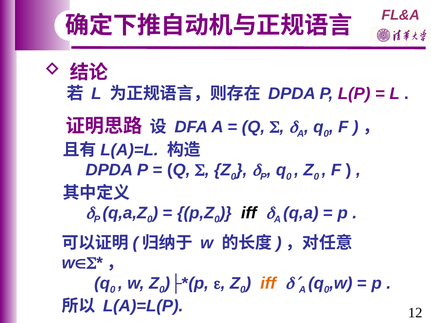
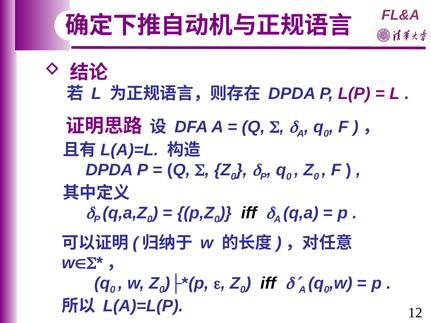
iff colour: orange -> black (268, 283)
